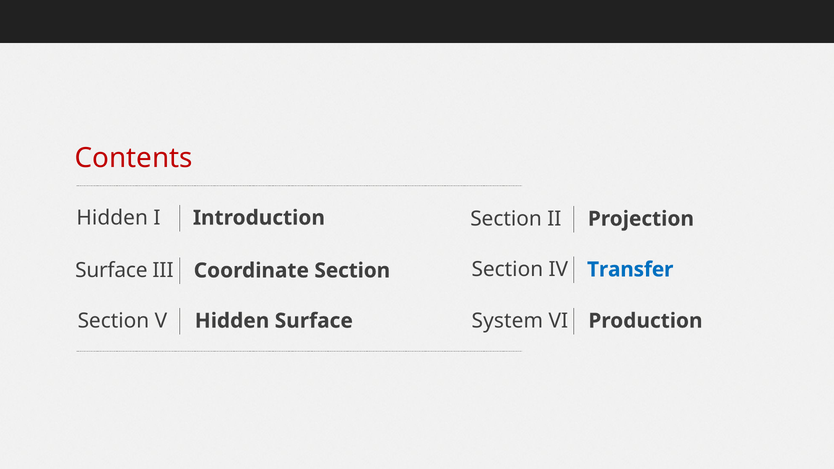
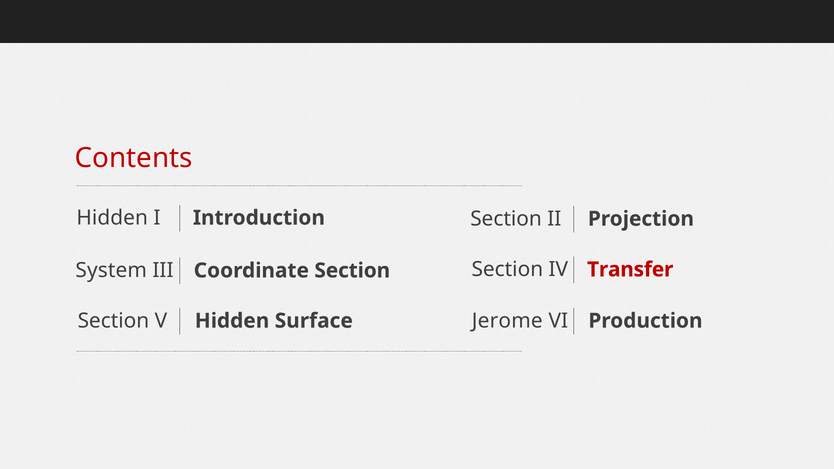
Surface: Surface -> System (111, 271)
Transfer colour: blue -> red (630, 270)
System: System -> Jerome (507, 321)
